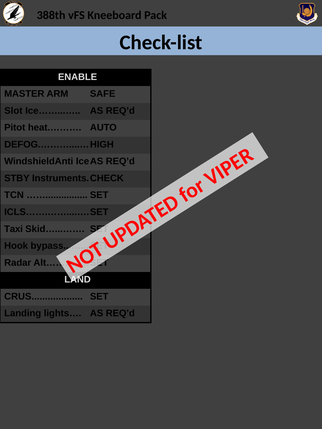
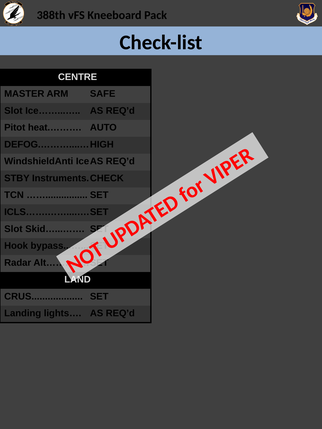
ENABLE: ENABLE -> CENTRE (78, 77)
Taxi: Taxi -> Slot (13, 229)
